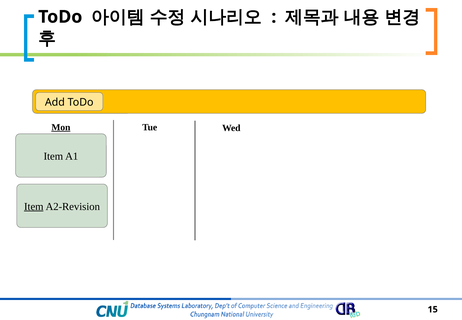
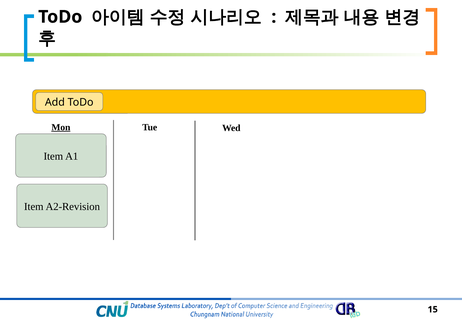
Item underline: present -> none (34, 206)
